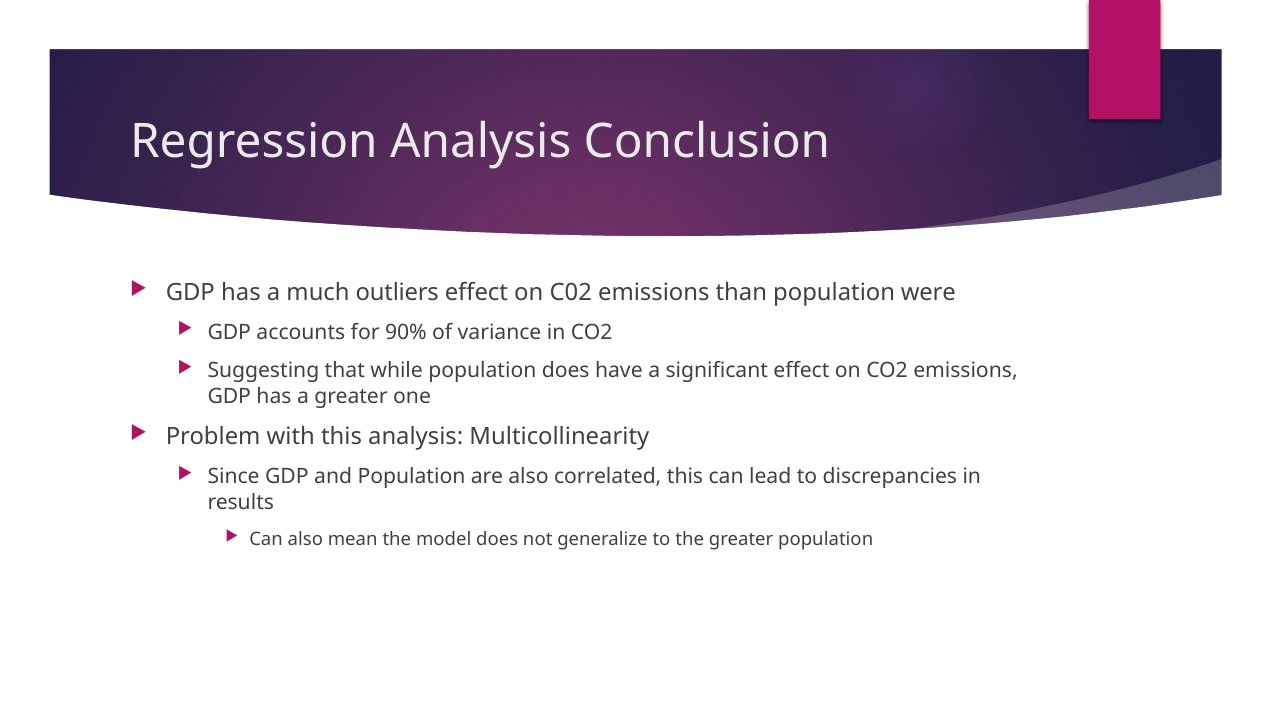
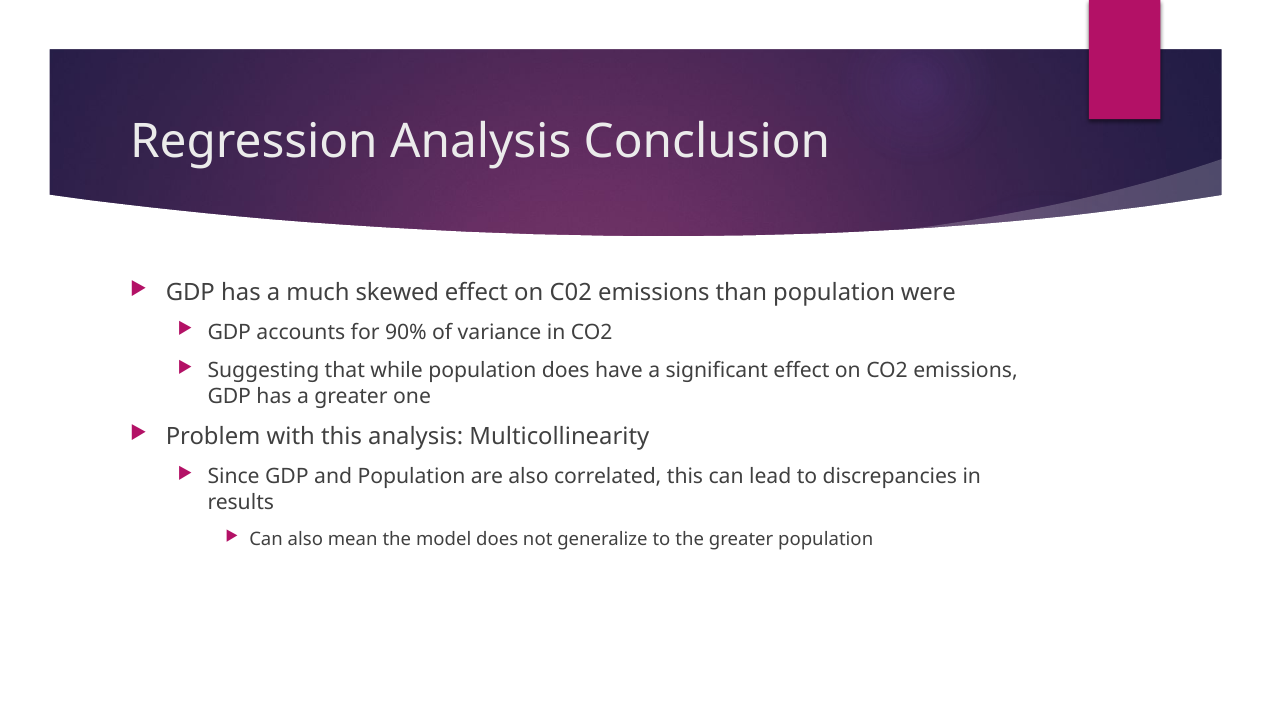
outliers: outliers -> skewed (397, 292)
